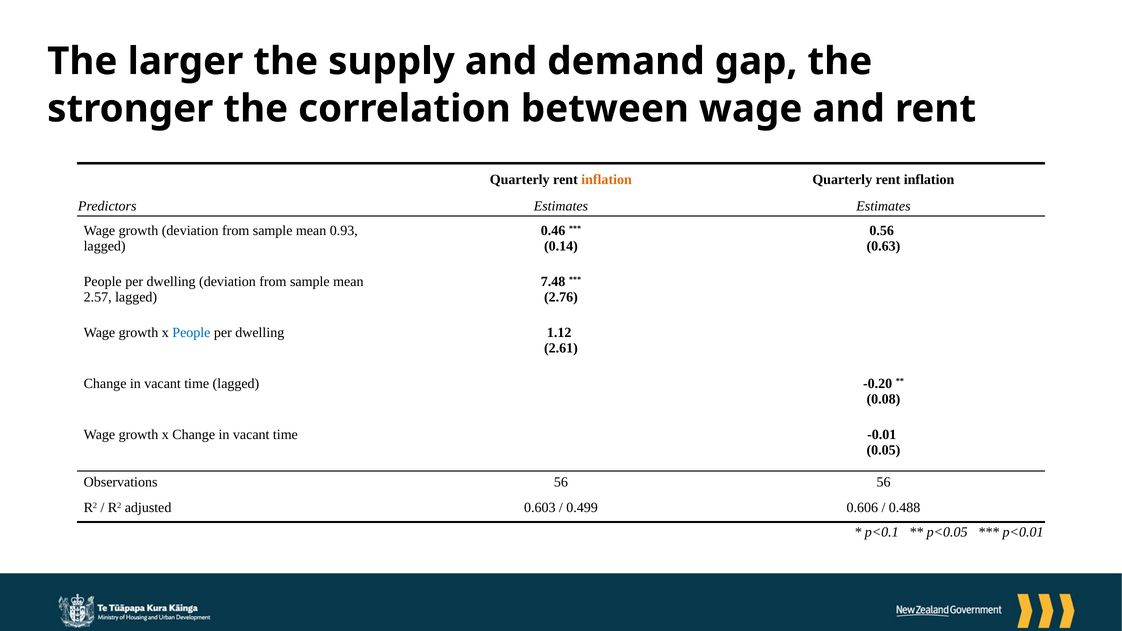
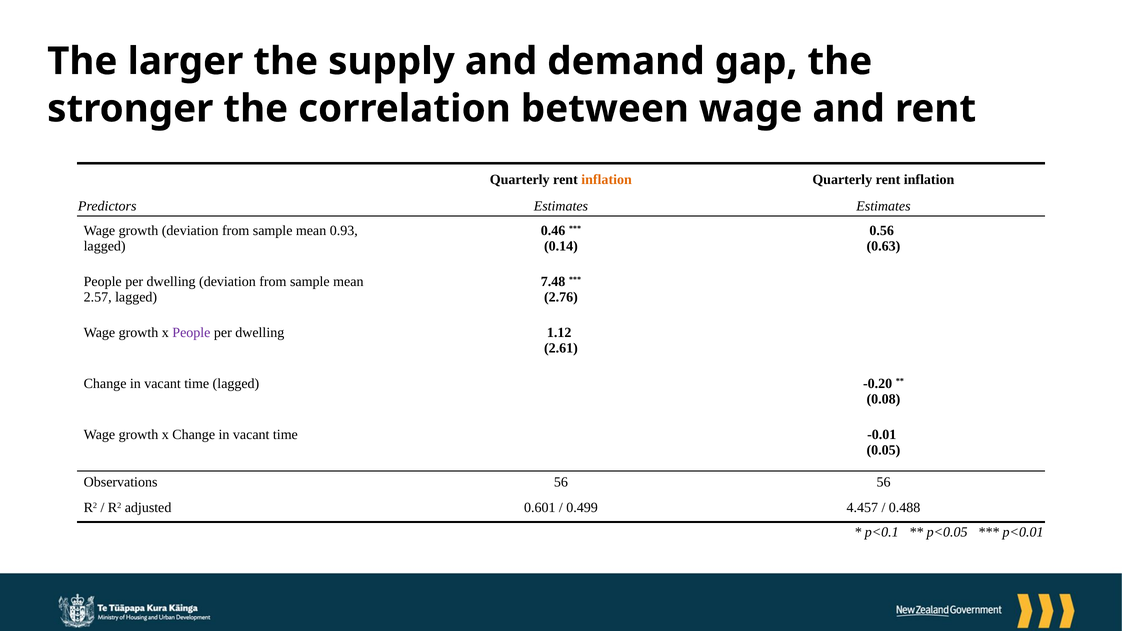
People colour: blue -> purple (191, 333)
0.603: 0.603 -> 0.601 (540, 508)
0.606: 0.606 -> 4.457 (862, 508)
